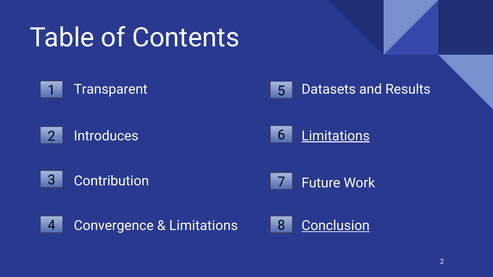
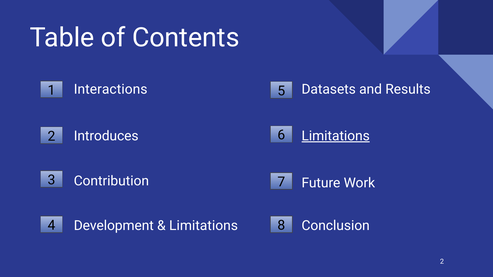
Transparent: Transparent -> Interactions (111, 89)
Convergence: Convergence -> Development (114, 226)
Conclusion underline: present -> none (336, 226)
